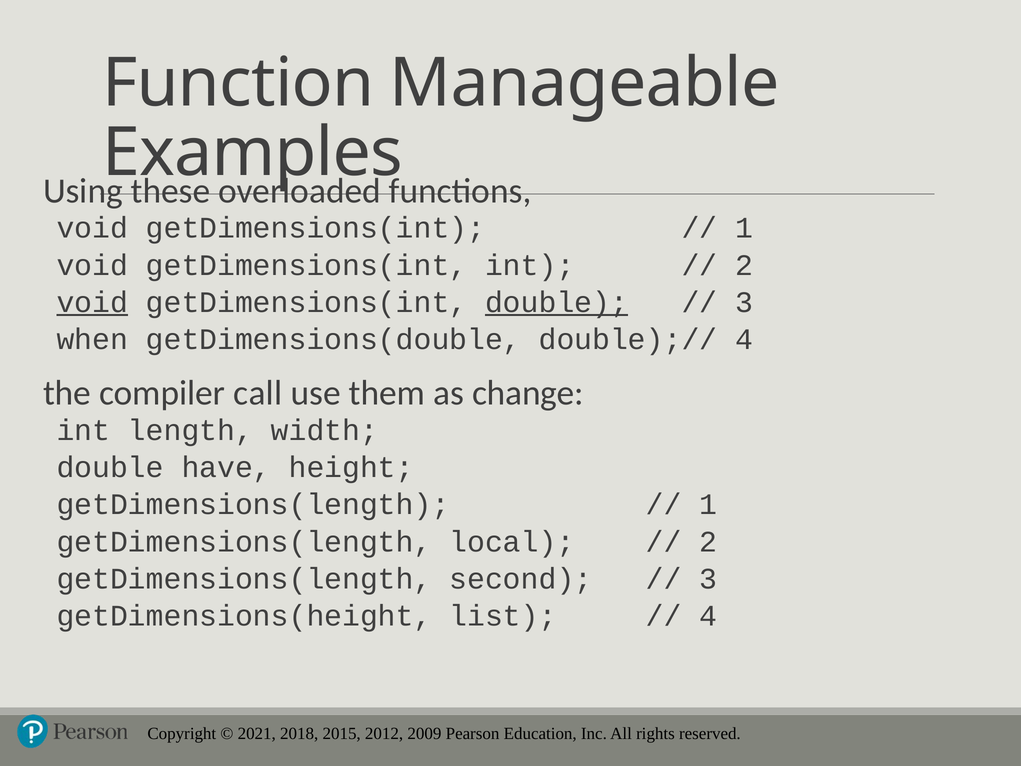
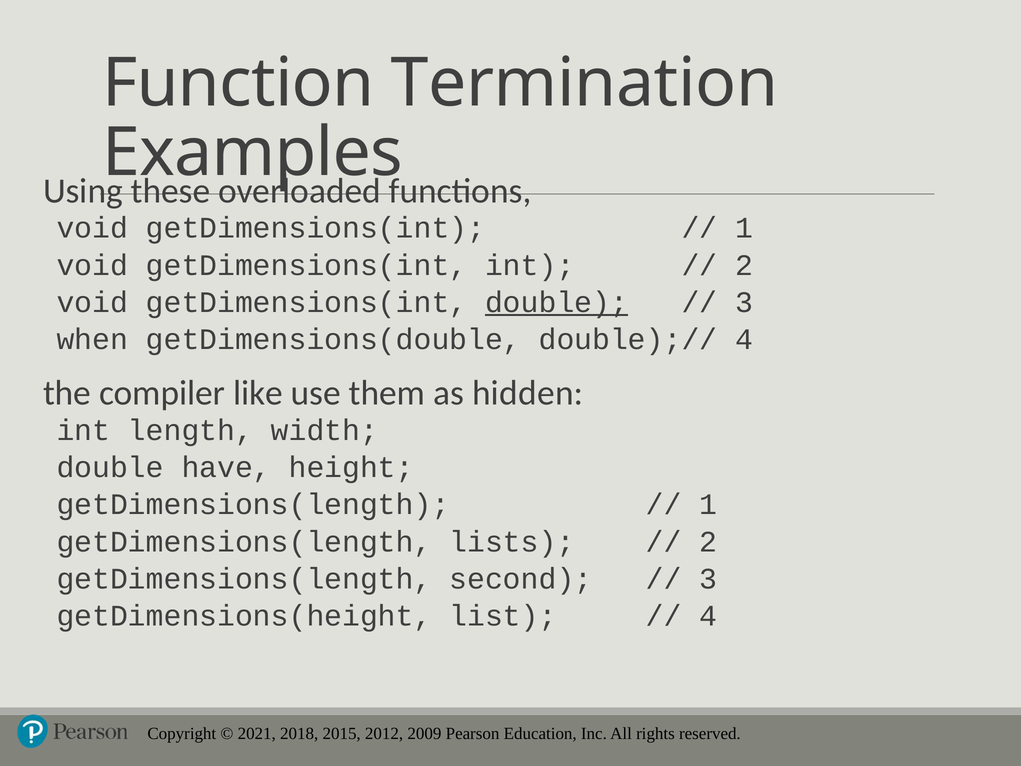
Manageable: Manageable -> Termination (584, 83)
void underline: present -> none (92, 302)
call: call -> like (258, 393)
change: change -> hidden (528, 393)
local: local -> lists (512, 542)
